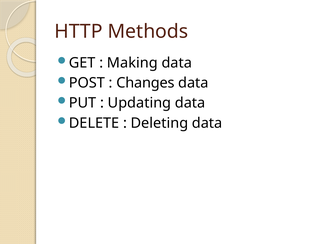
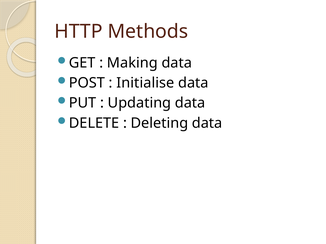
Changes: Changes -> Initialise (145, 83)
